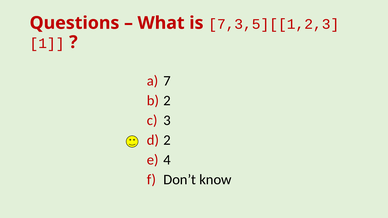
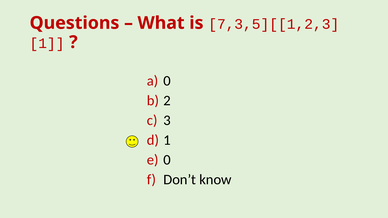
7: 7 -> 0 (167, 81)
2: 2 -> 1 (167, 140)
4: 4 -> 0 (167, 160)
